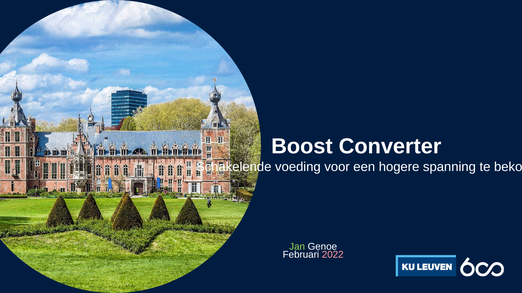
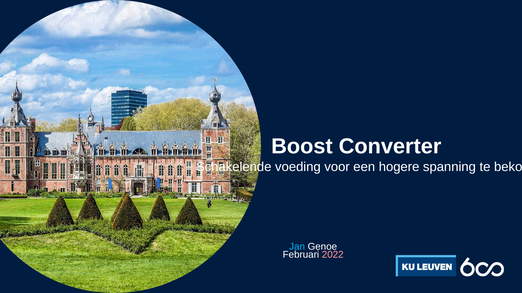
Jan colour: light green -> light blue (297, 247)
